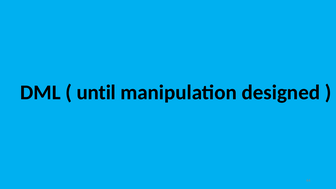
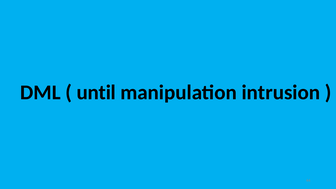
designed: designed -> intrusion (281, 93)
